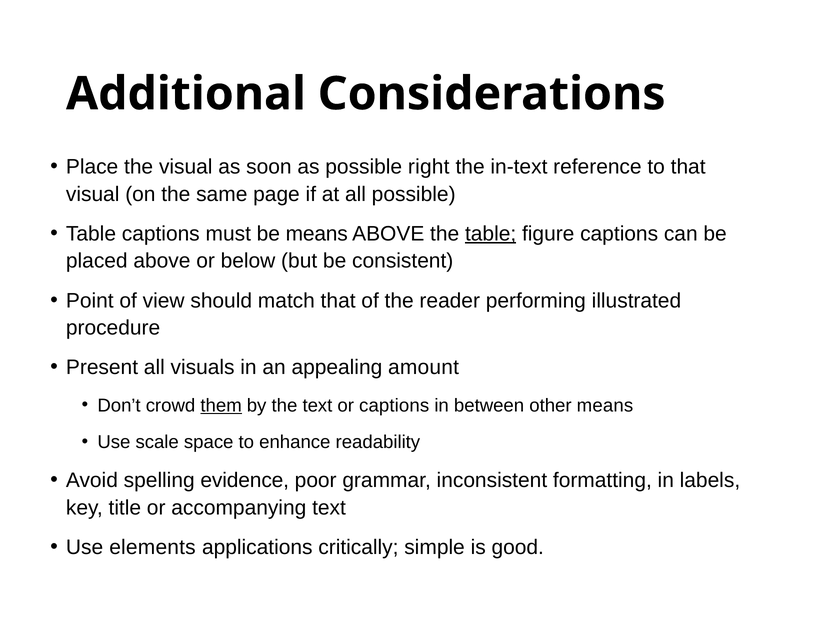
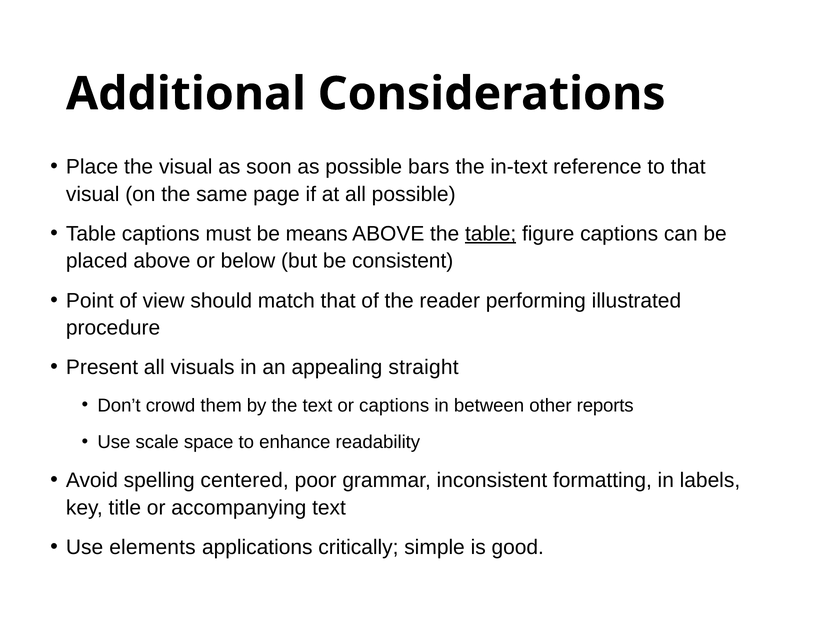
right: right -> bars (429, 167)
amount: amount -> straight (424, 367)
them underline: present -> none (221, 405)
other means: means -> reports (605, 405)
evidence: evidence -> centered (245, 480)
